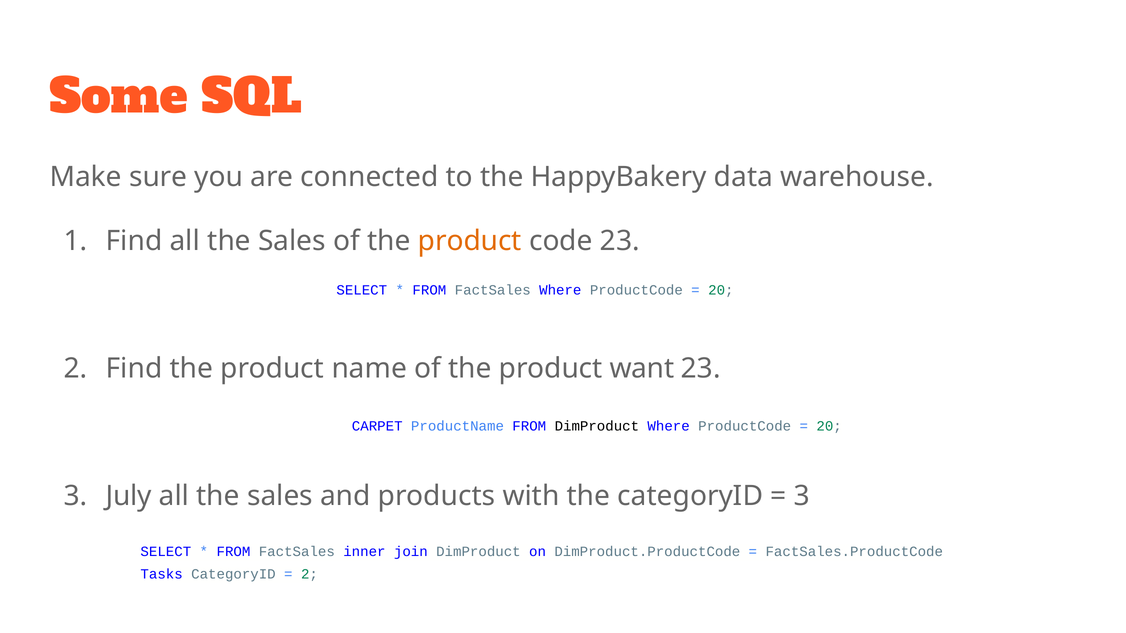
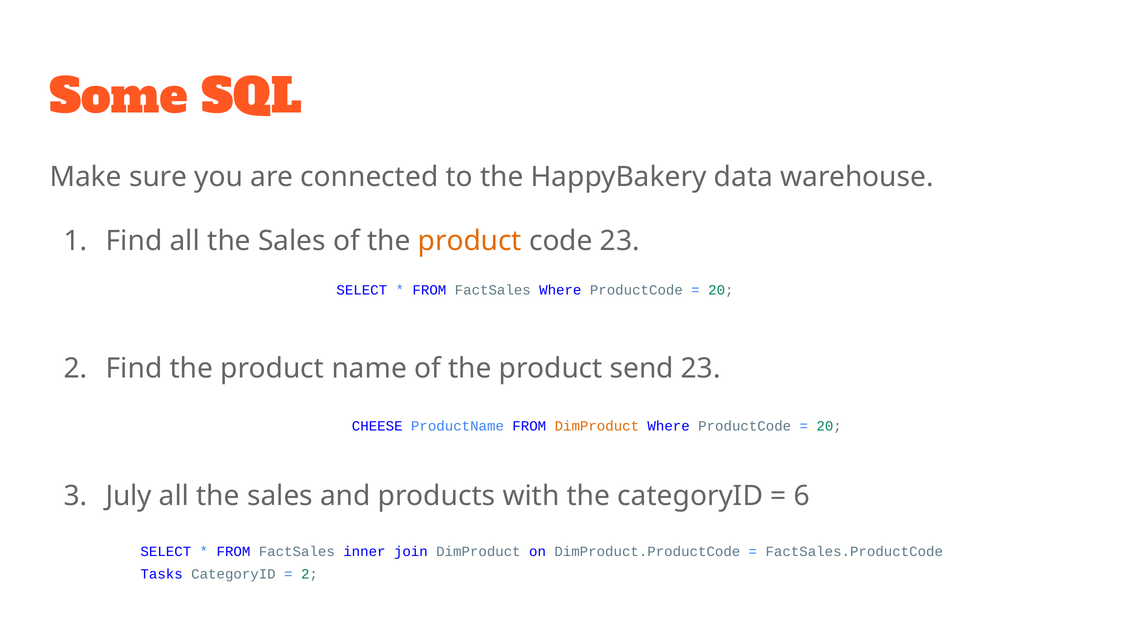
want: want -> send (642, 369)
CARPET: CARPET -> CHEESE (377, 426)
DimProduct colour: black -> orange (597, 426)
3: 3 -> 6 (802, 496)
